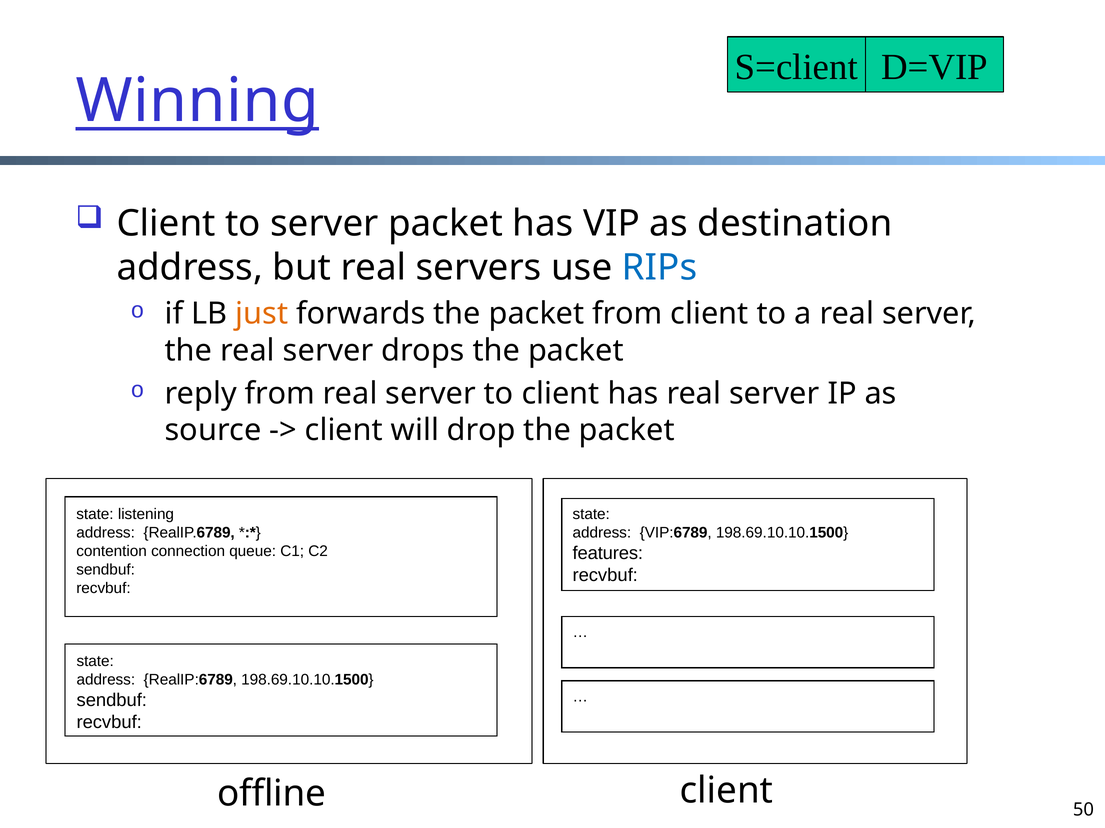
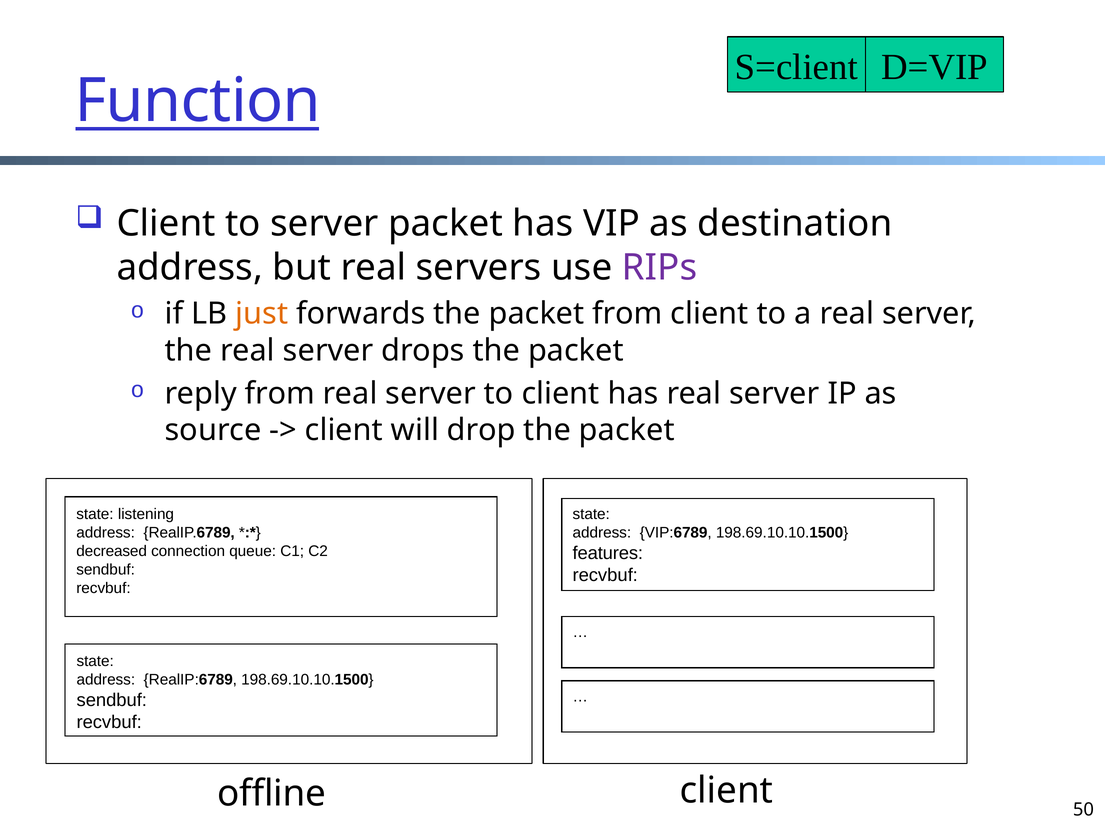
Winning: Winning -> Function (198, 101)
RIPs colour: blue -> purple (660, 268)
contention: contention -> decreased (112, 552)
